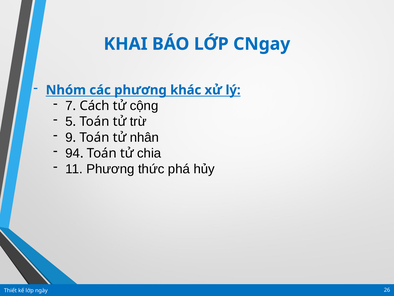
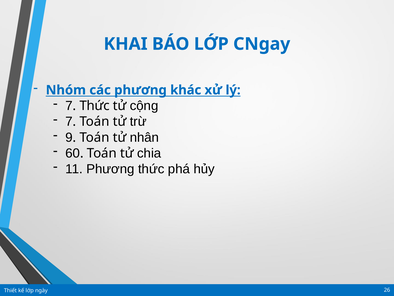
Cách: Cách -> Thức (95, 106)
5: 5 -> 7 (69, 121)
94: 94 -> 60 (73, 153)
